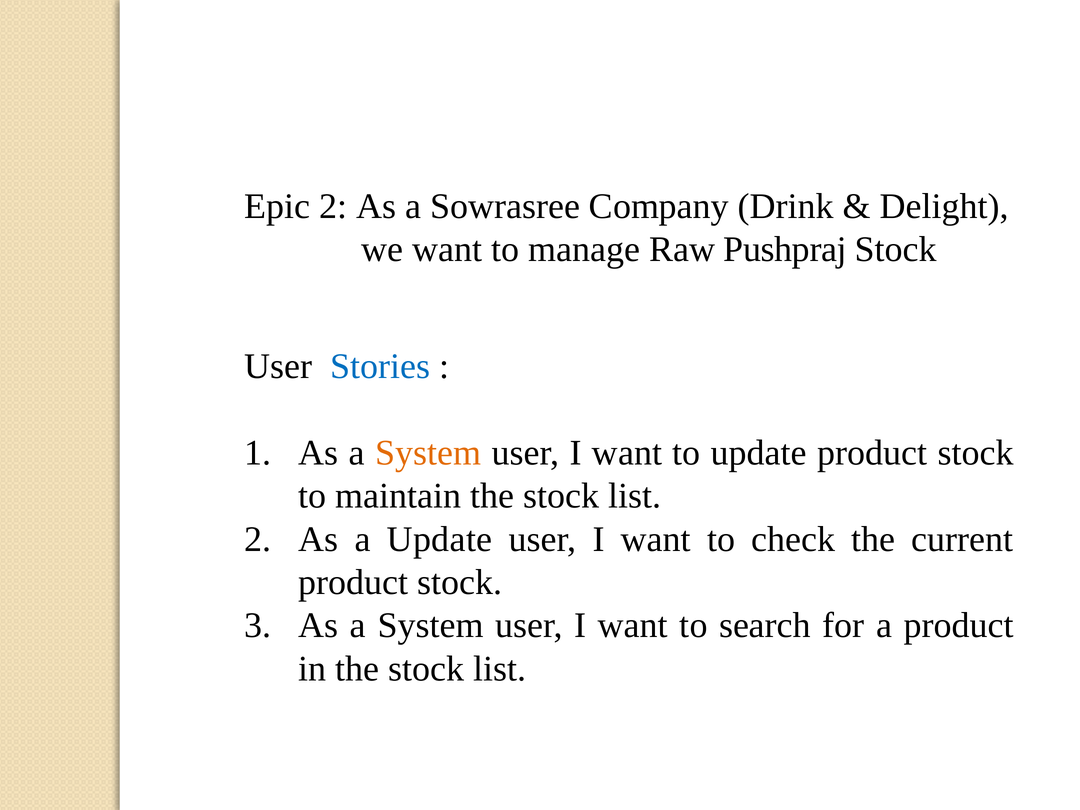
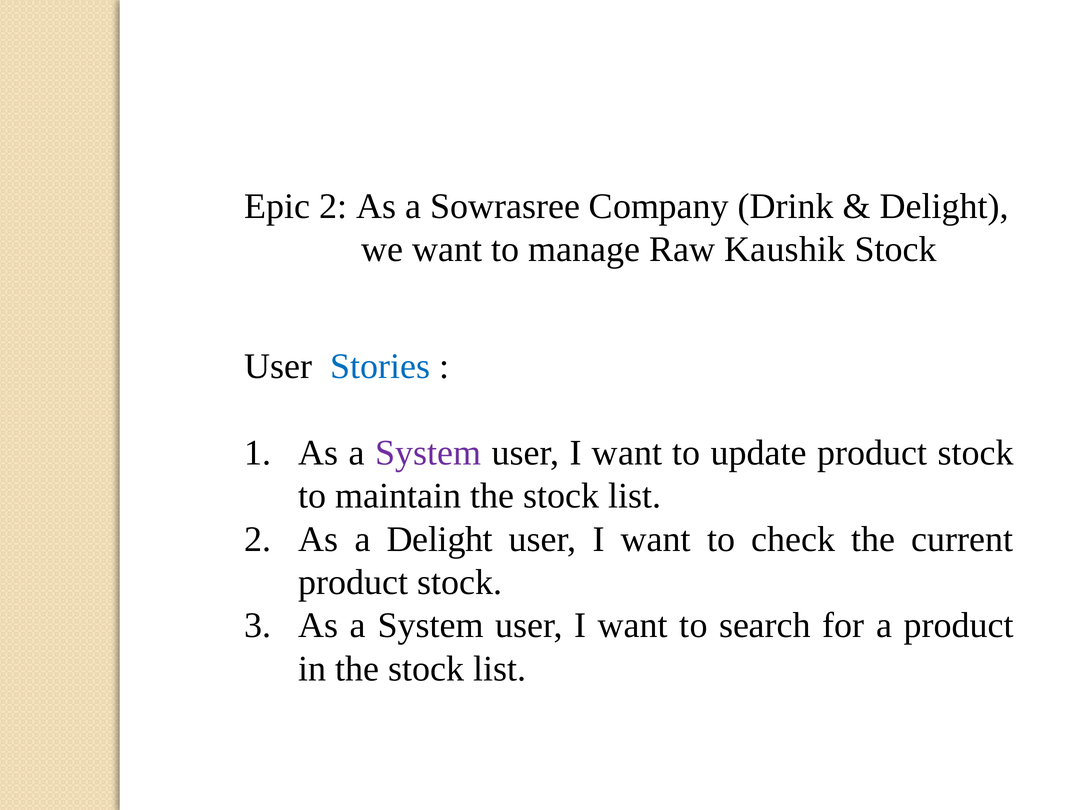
Pushpraj: Pushpraj -> Kaushik (785, 250)
System colour: orange -> purple (428, 453)
a Update: Update -> Delight (440, 539)
